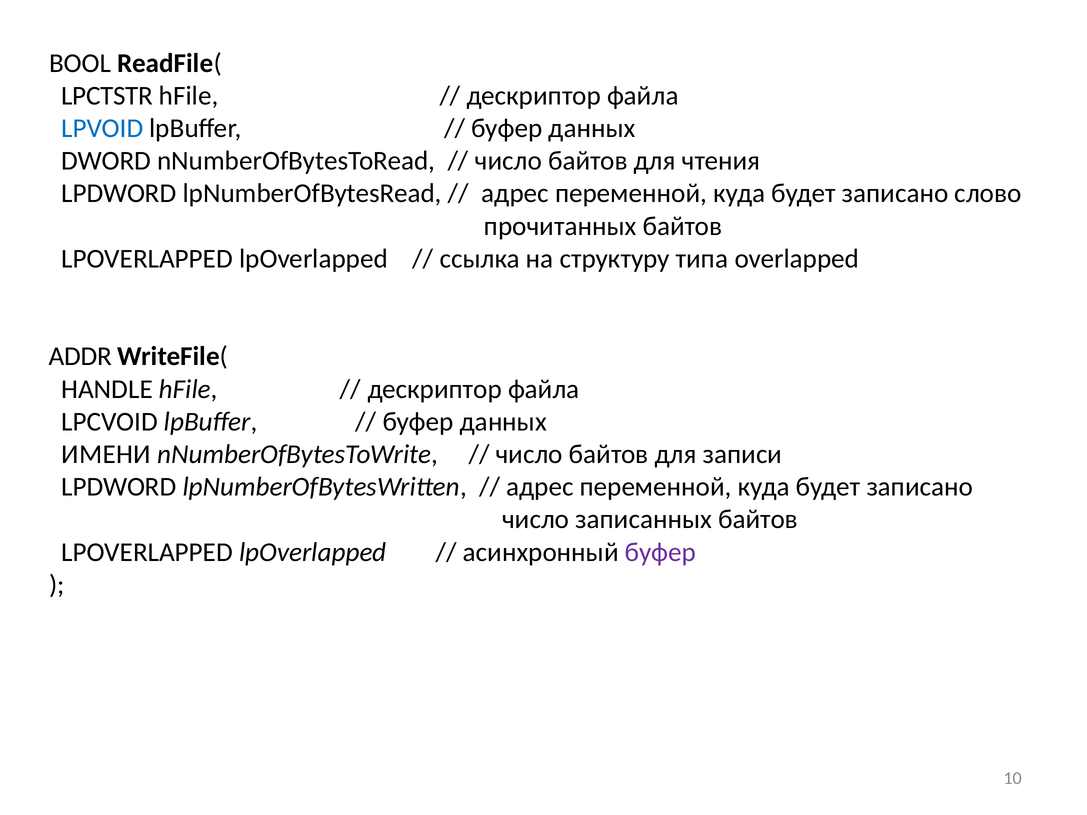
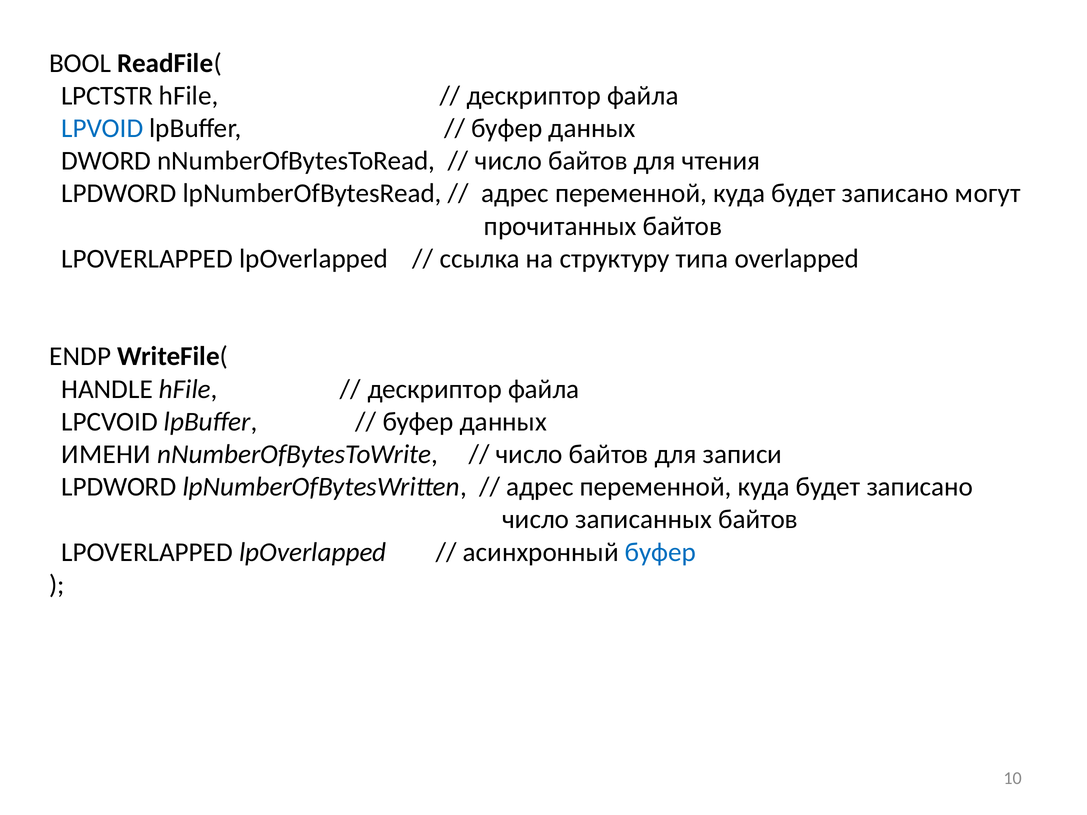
слово: слово -> могут (988, 193)
ADDR: ADDR -> ENDP (80, 357)
буфер colour: purple -> blue (660, 552)
